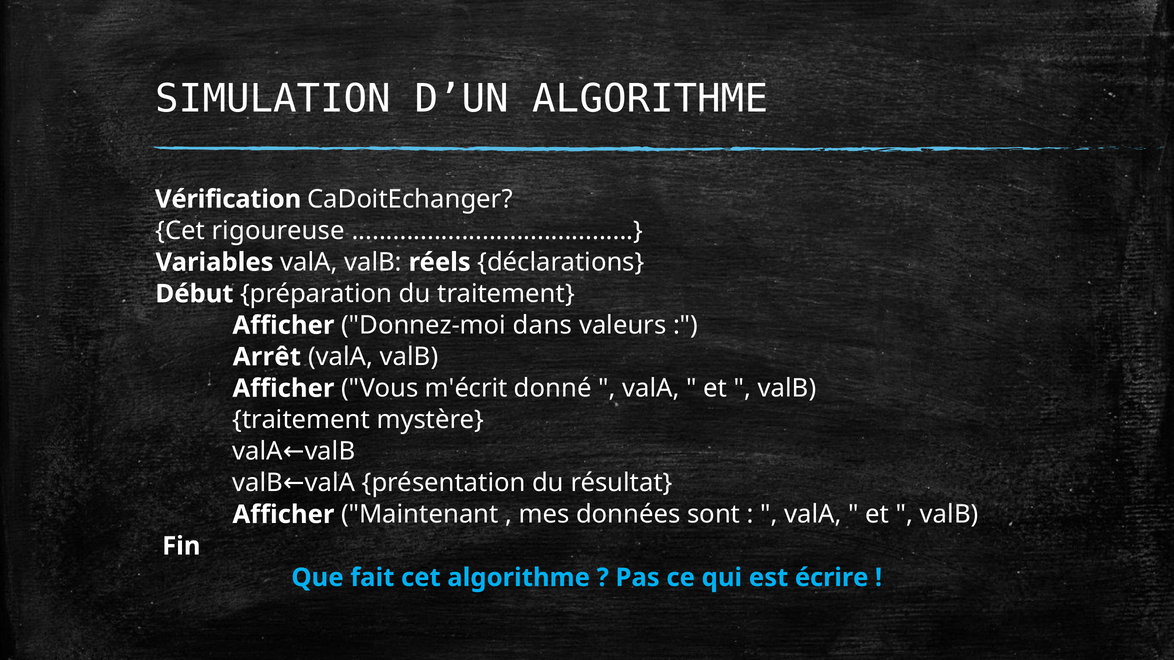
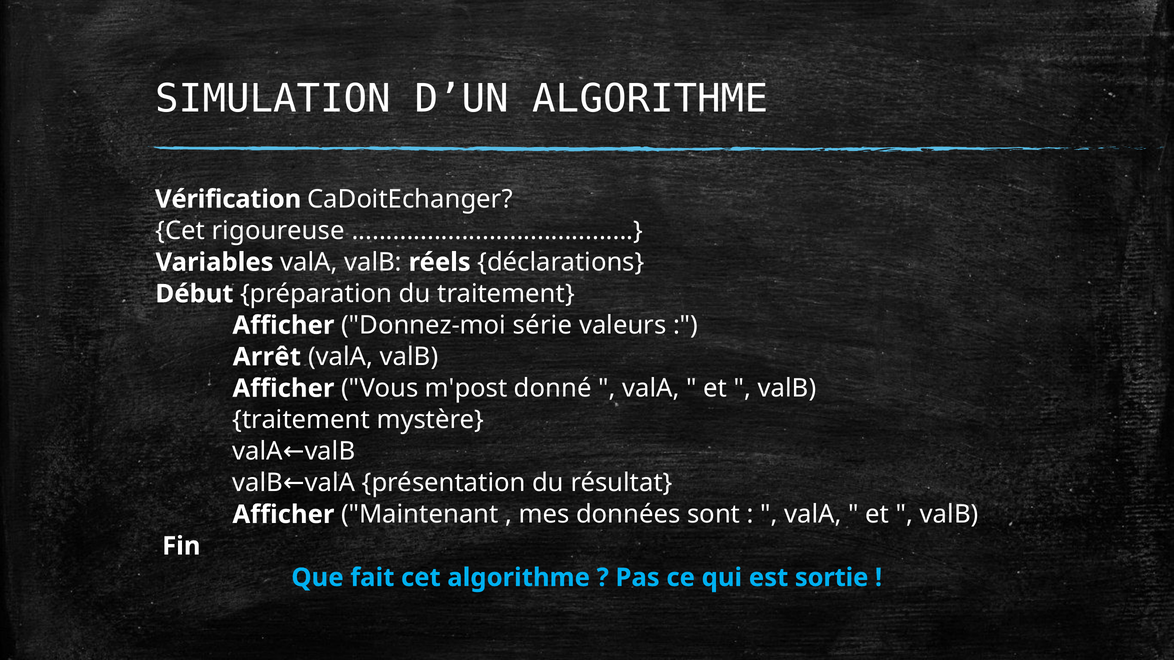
dans: dans -> série (542, 326)
m'écrit: m'écrit -> m'post (466, 389)
écrire: écrire -> sortie (832, 578)
